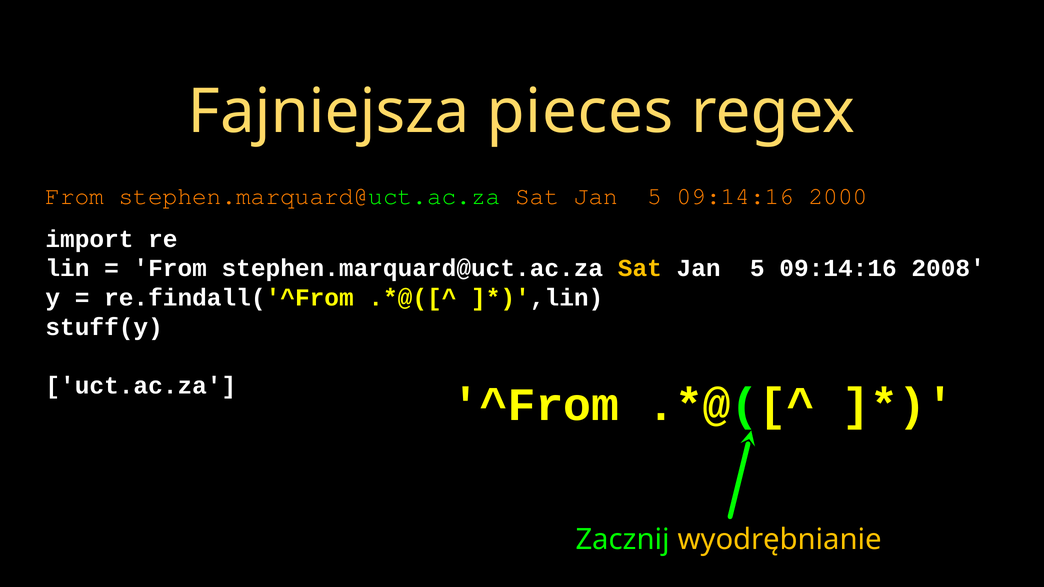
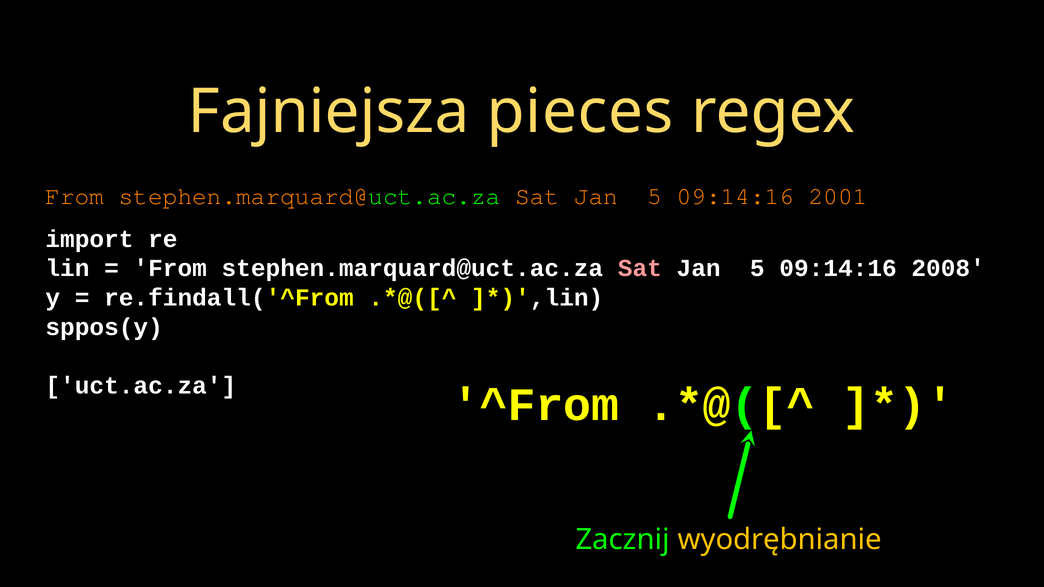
2000: 2000 -> 2001 (838, 196)
Sat colour: yellow -> pink (640, 268)
stuff(y: stuff(y -> sppos(y (104, 327)
